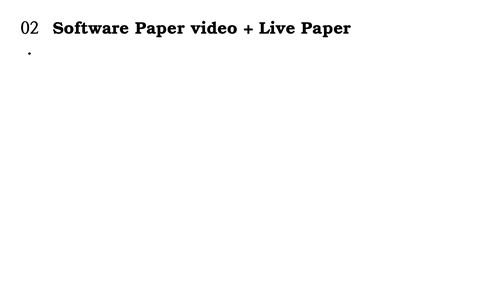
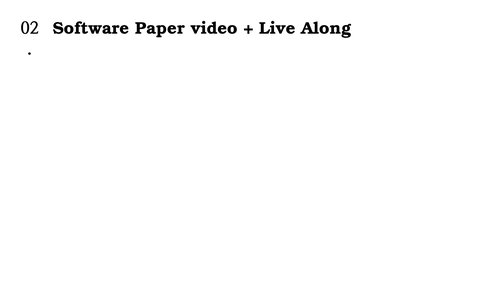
Live Paper: Paper -> Along (326, 28)
